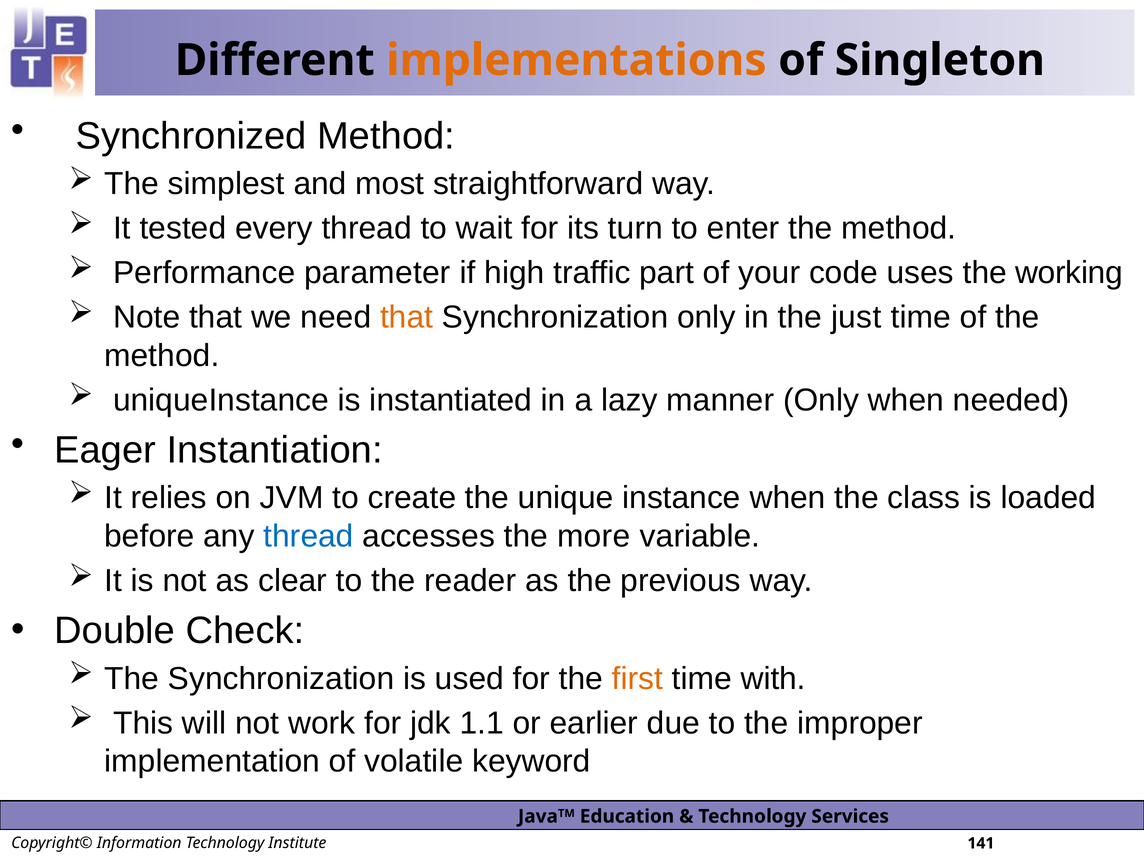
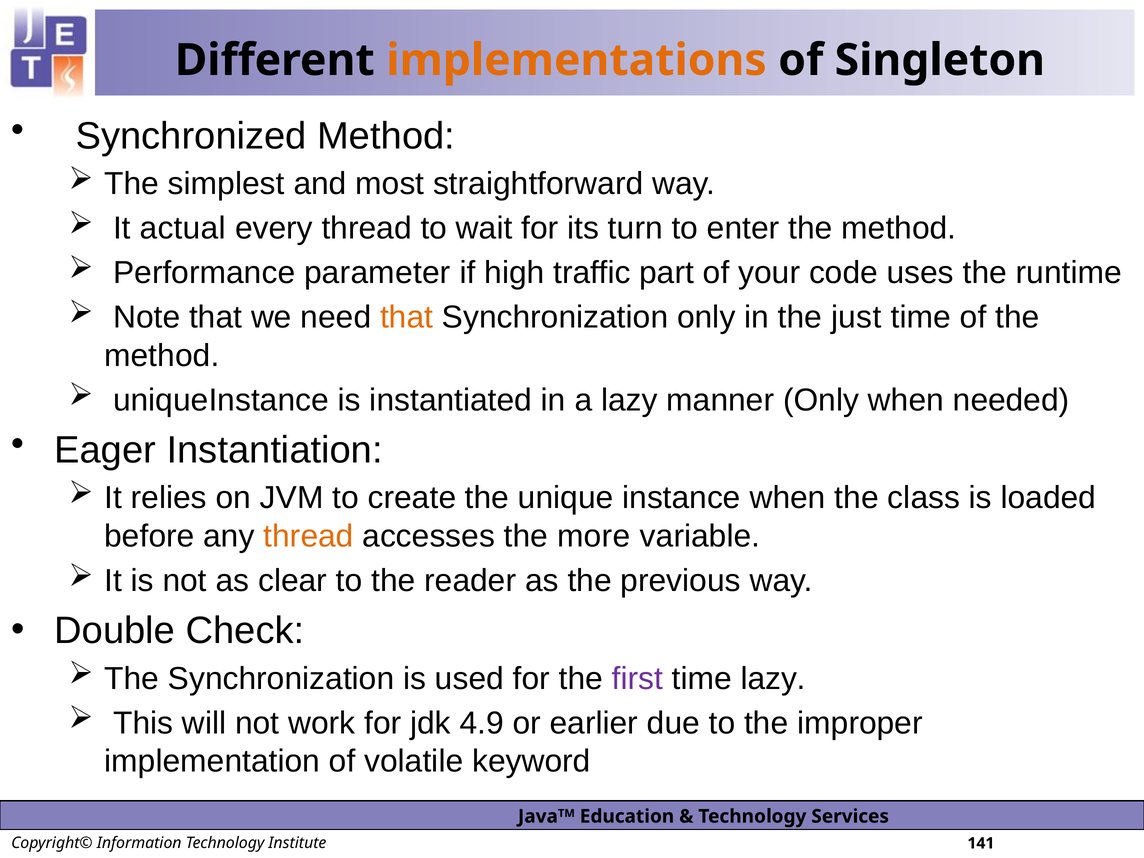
tested: tested -> actual (183, 228)
working: working -> runtime (1069, 273)
thread colour: blue -> orange (308, 536)
first colour: orange -> purple (637, 679)
time with: with -> lazy (773, 679)
1.1: 1.1 -> 4.9 (482, 723)
